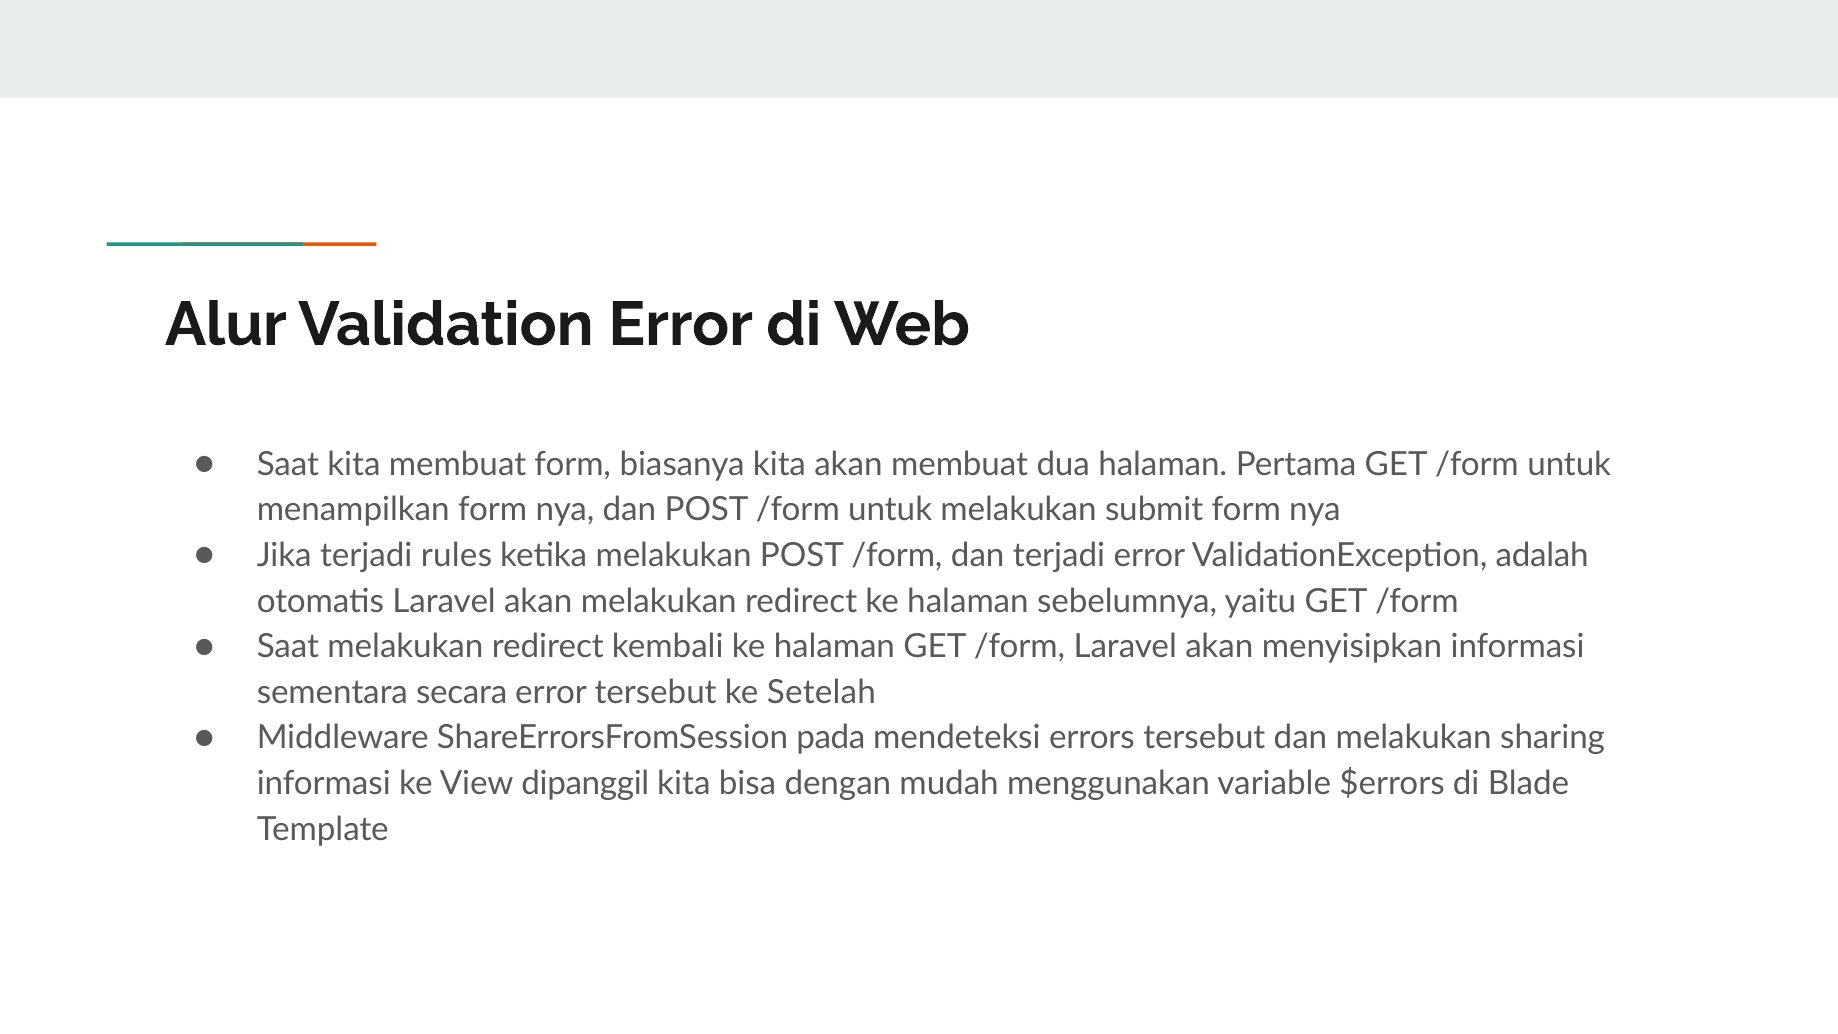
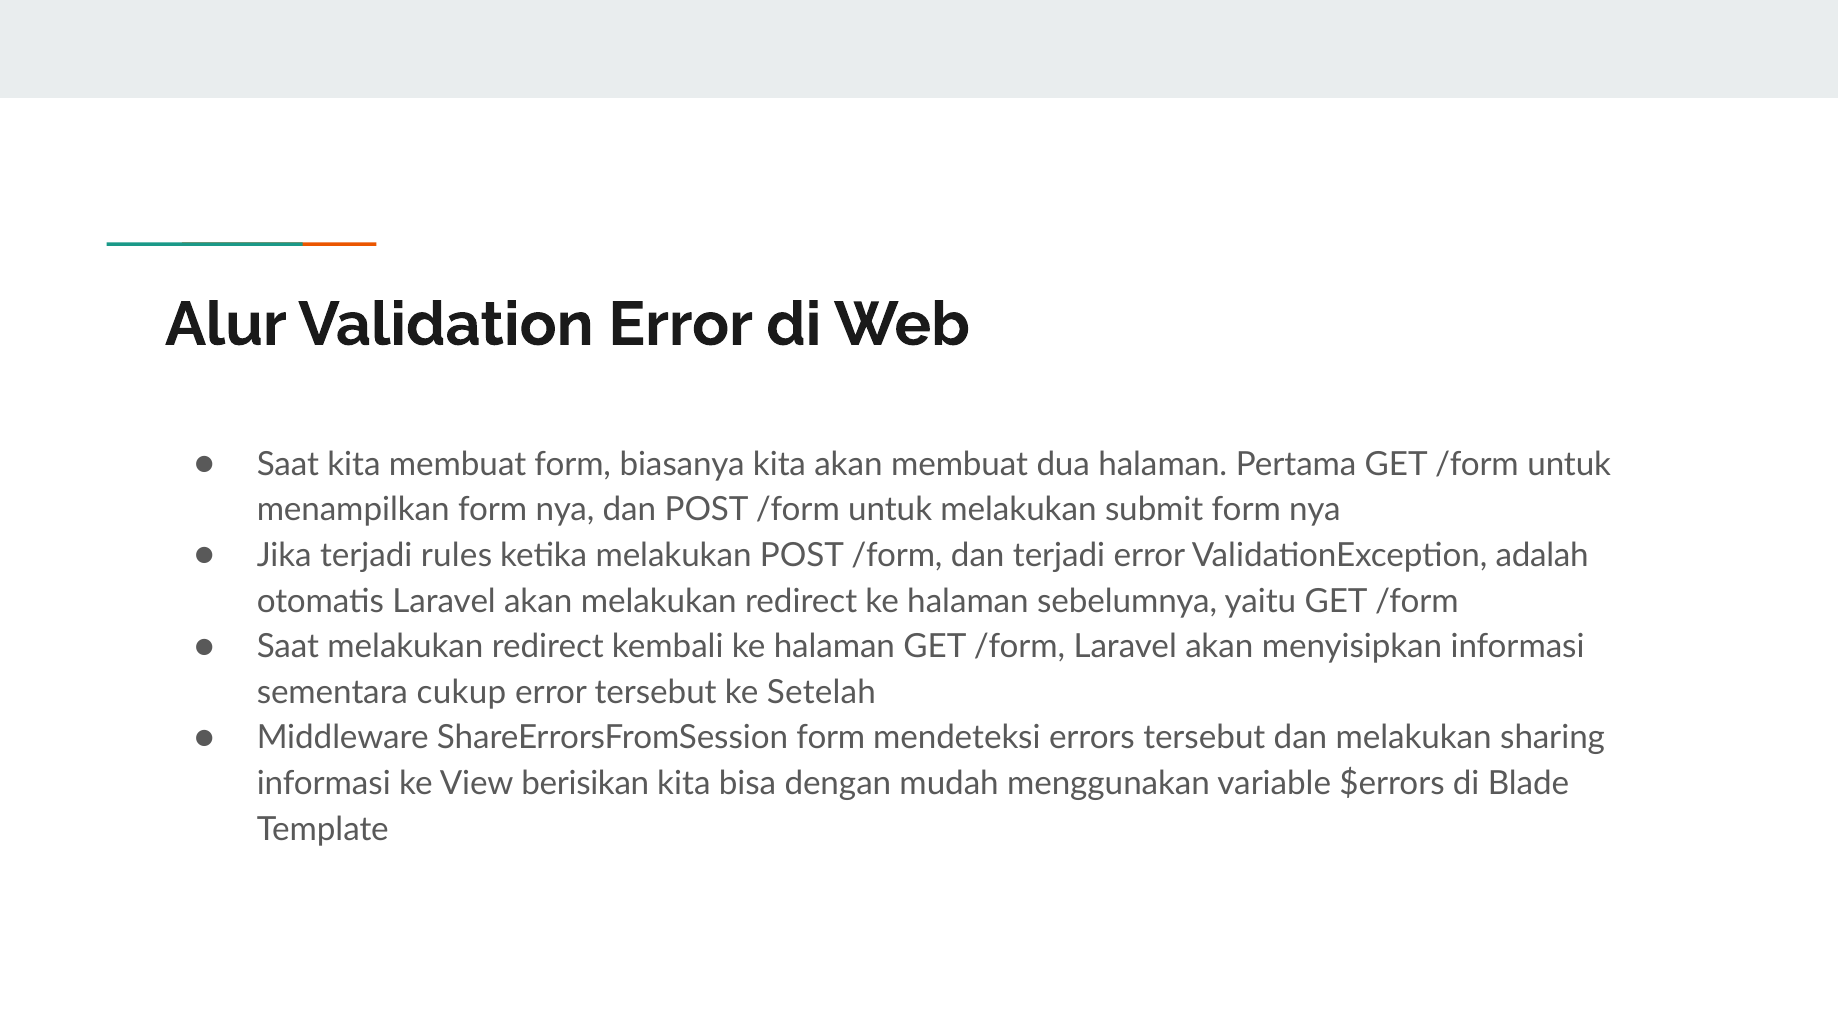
secara: secara -> cukup (461, 692)
ShareErrorsFromSession pada: pada -> form (831, 738)
dipanggil: dipanggil -> berisikan (585, 783)
